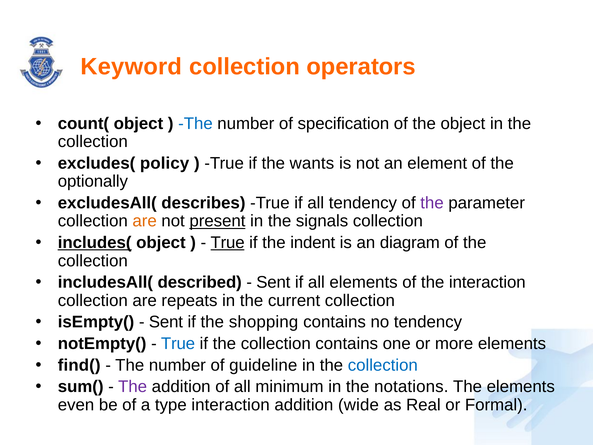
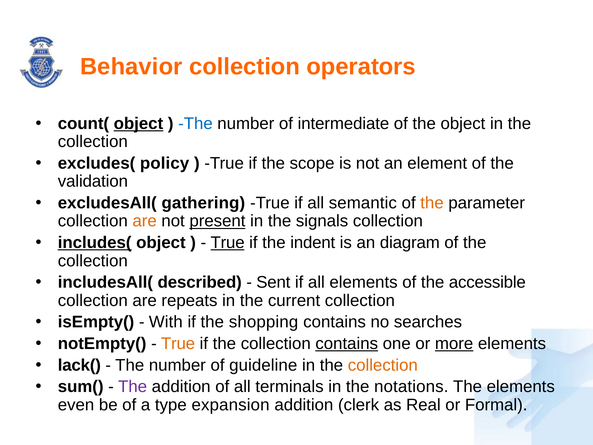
Keyword: Keyword -> Behavior (131, 67)
object underline: none -> present (138, 123)
specification: specification -> intermediate (343, 123)
wants: wants -> scope (312, 163)
optionally: optionally -> validation (93, 181)
describes: describes -> gathering (203, 203)
all tendency: tendency -> semantic (363, 203)
the colour: purple -> orange (432, 203)
the interaction: interaction -> accessible (487, 282)
Sent: Sent -> With (166, 322)
no tendency: tendency -> searches (428, 322)
True colour: blue -> orange (178, 343)
contains underline: none -> present (347, 343)
more underline: none -> present (454, 343)
find(: find( -> lack( (79, 365)
collection colour: blue -> orange (383, 365)
minimum: minimum -> terminals (289, 386)
type interaction: interaction -> expansion (231, 405)
wide: wide -> clerk (359, 405)
